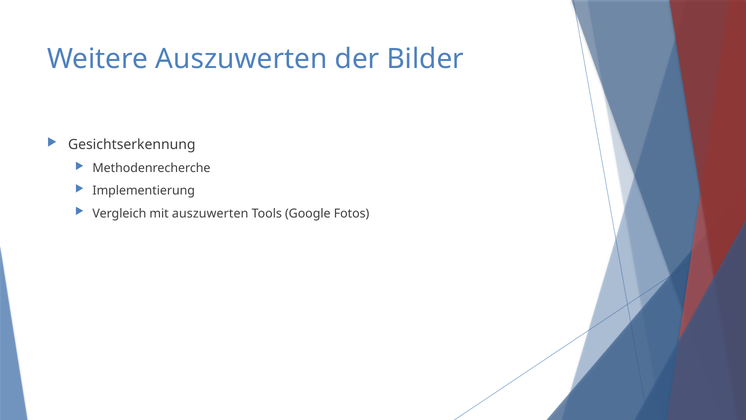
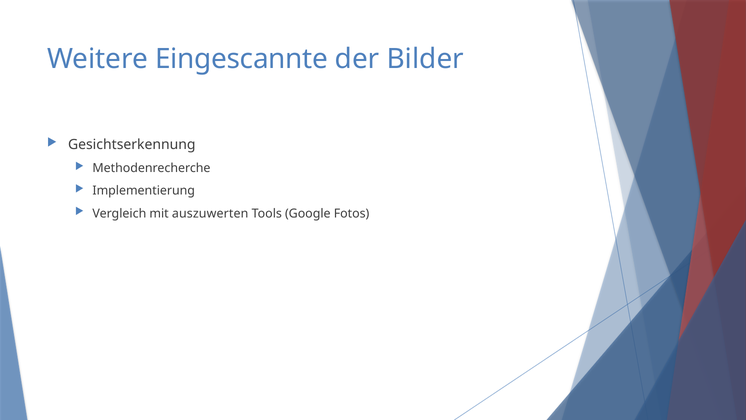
Weitere Auszuwerten: Auszuwerten -> Eingescannte (242, 59)
